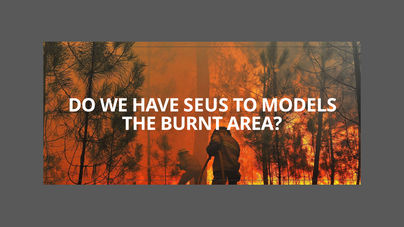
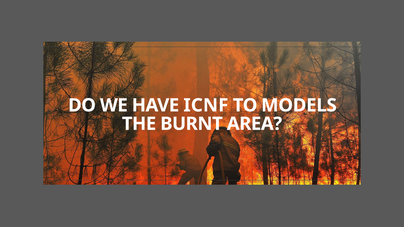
SEUS: SEUS -> ICNF (206, 105)
